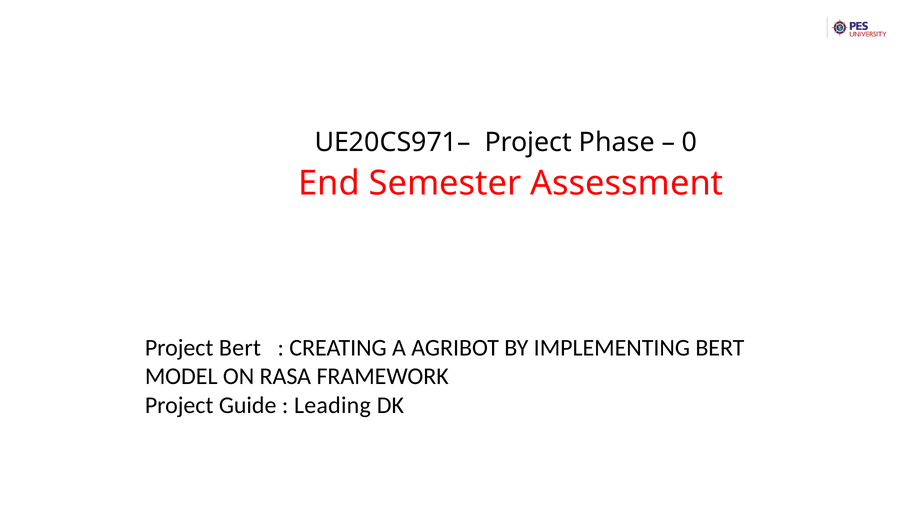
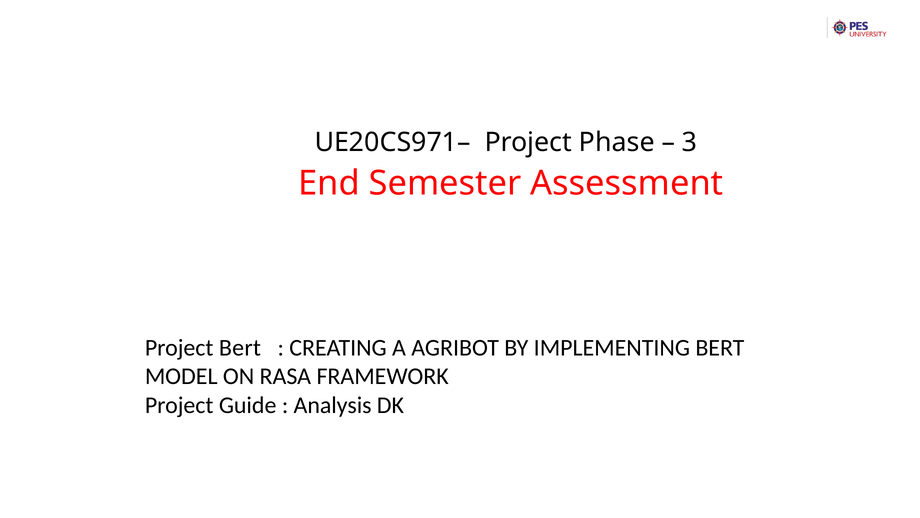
0: 0 -> 3 (690, 142)
Leading: Leading -> Analysis (333, 405)
